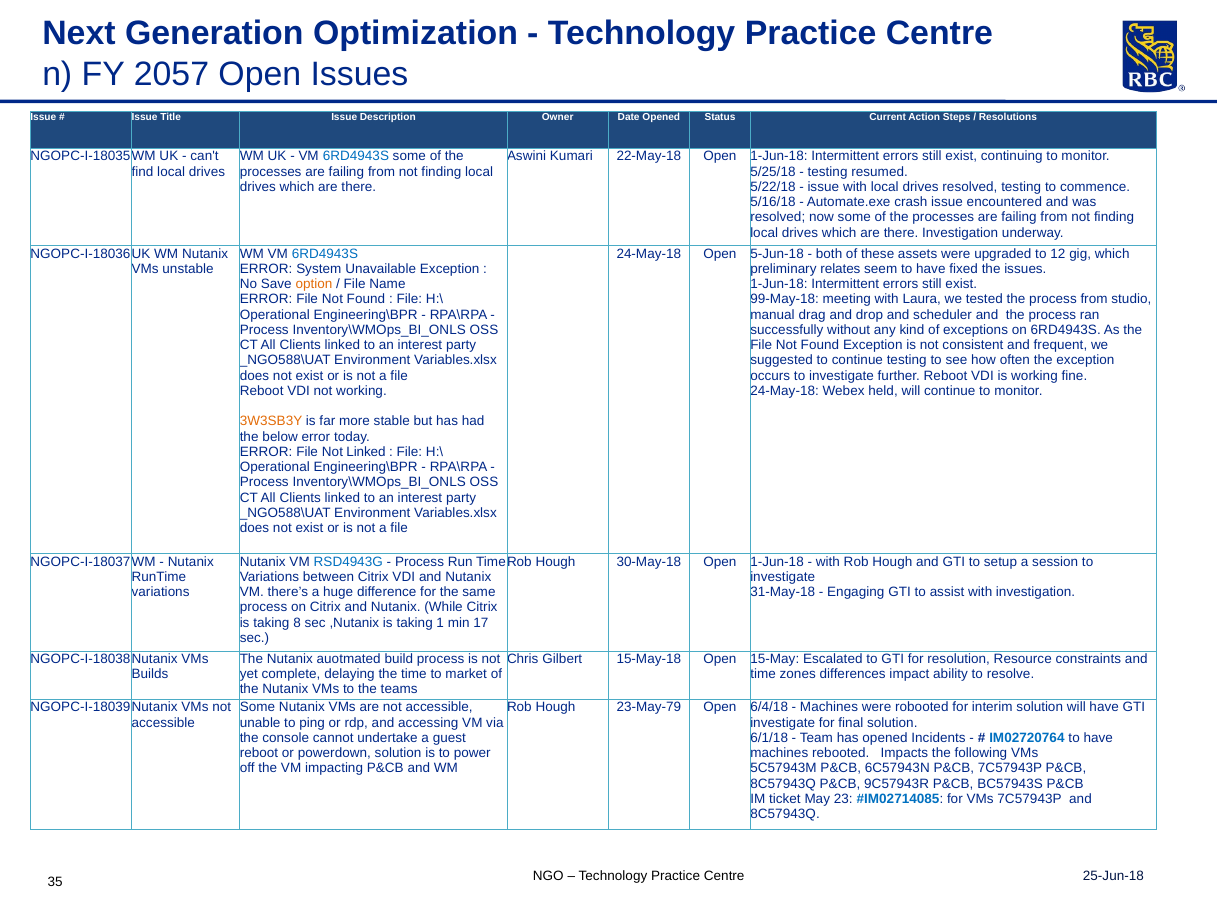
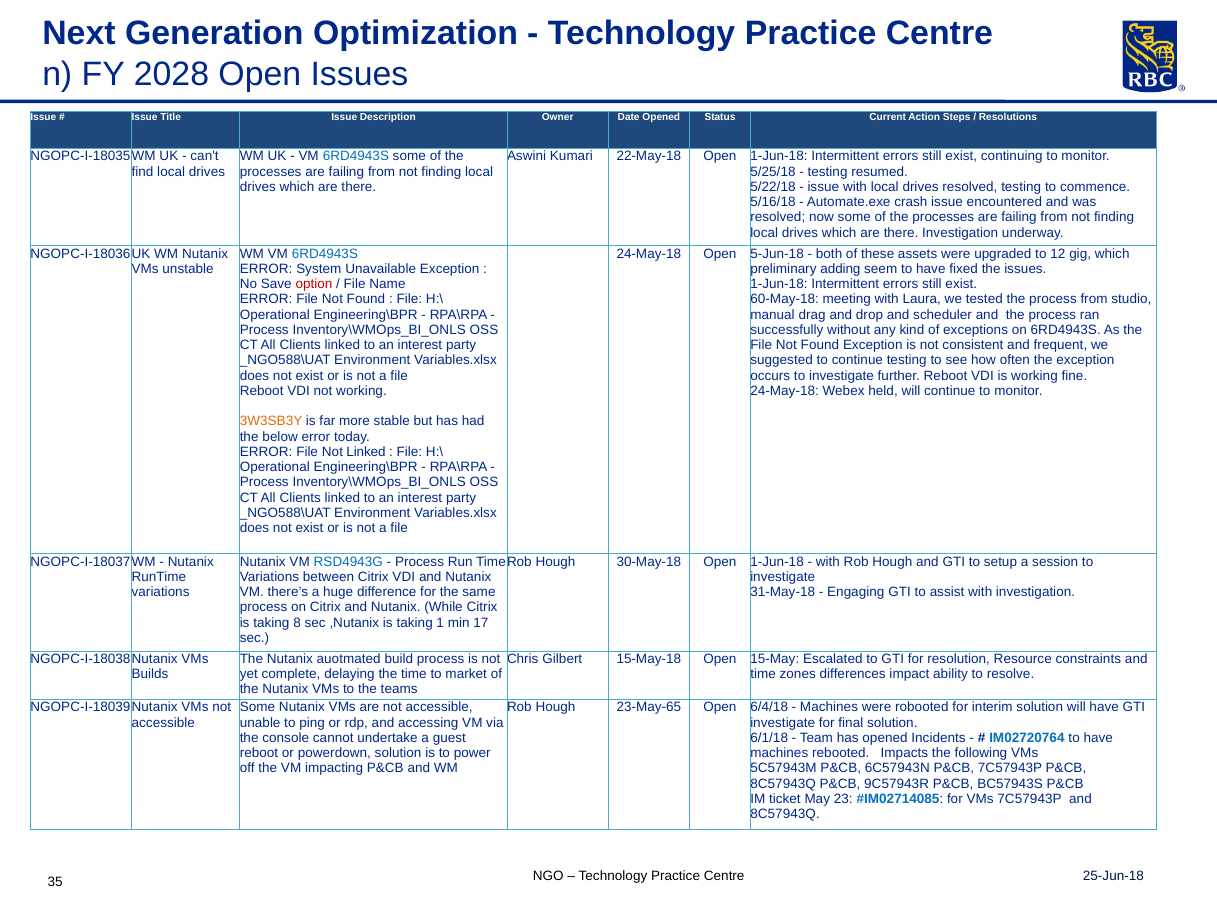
2057: 2057 -> 2028 (171, 74)
relates: relates -> adding (840, 269)
option colour: orange -> red (314, 284)
99-May-18: 99-May-18 -> 60-May-18 (785, 299)
23-May-79: 23-May-79 -> 23-May-65 (649, 707)
